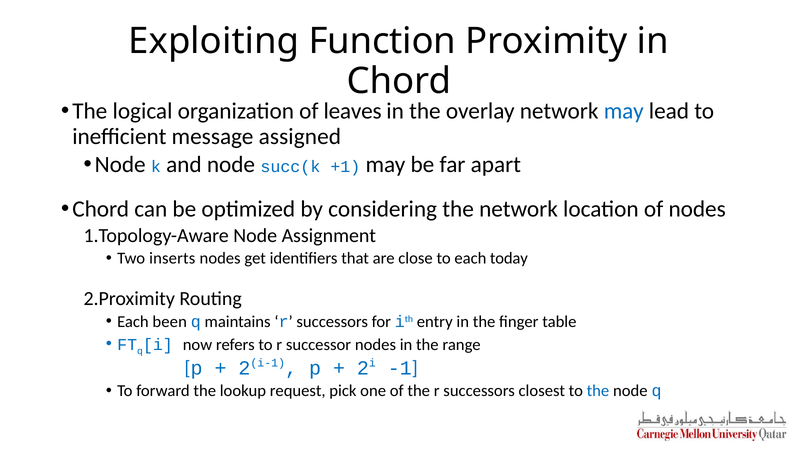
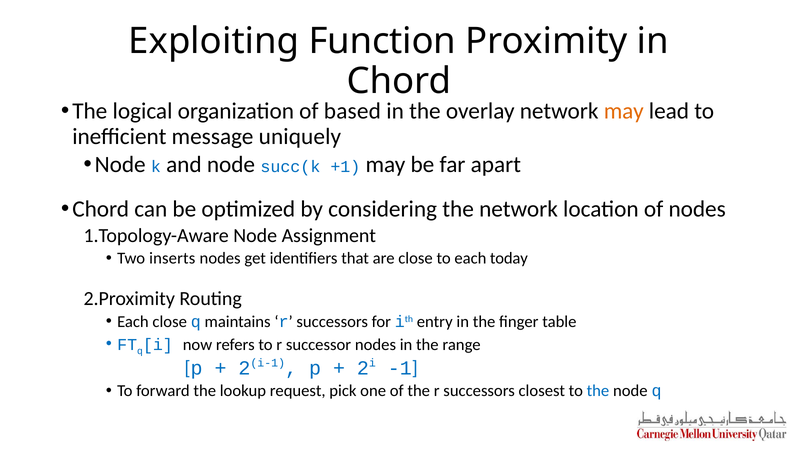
leaves: leaves -> based (352, 111)
may colour: blue -> orange (624, 111)
assigned: assigned -> uniquely (300, 136)
Each been: been -> close (170, 321)
